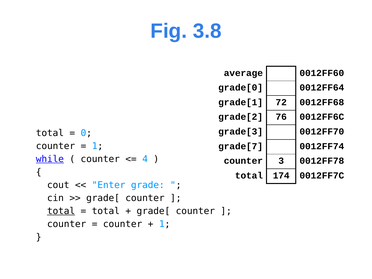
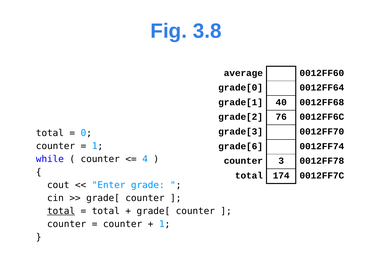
72: 72 -> 40 (281, 102)
grade[7: grade[7 -> grade[6 (241, 146)
while underline: present -> none (50, 159)
